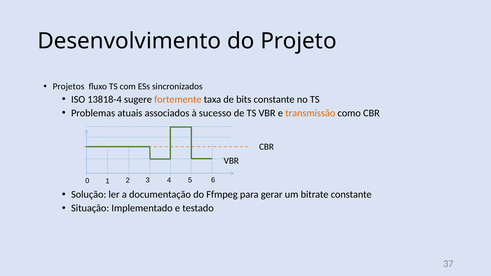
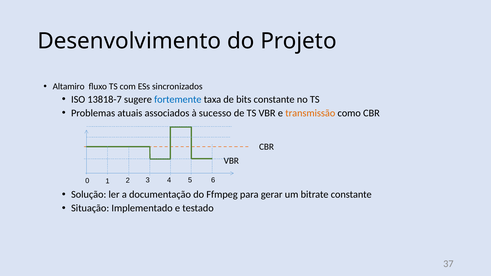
Projetos: Projetos -> Altamiro (69, 86)
13818-4: 13818-4 -> 13818-7 (105, 99)
fortemente colour: orange -> blue (178, 99)
